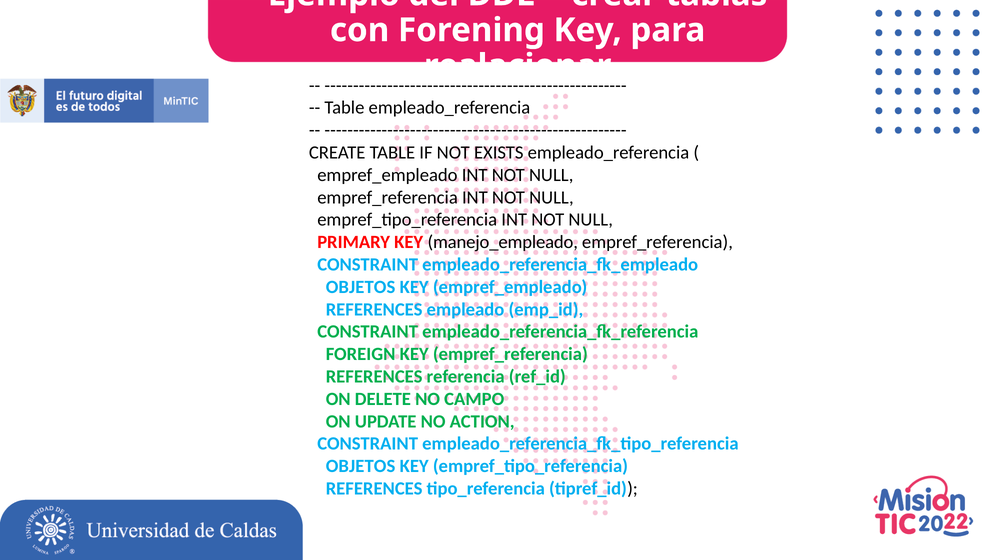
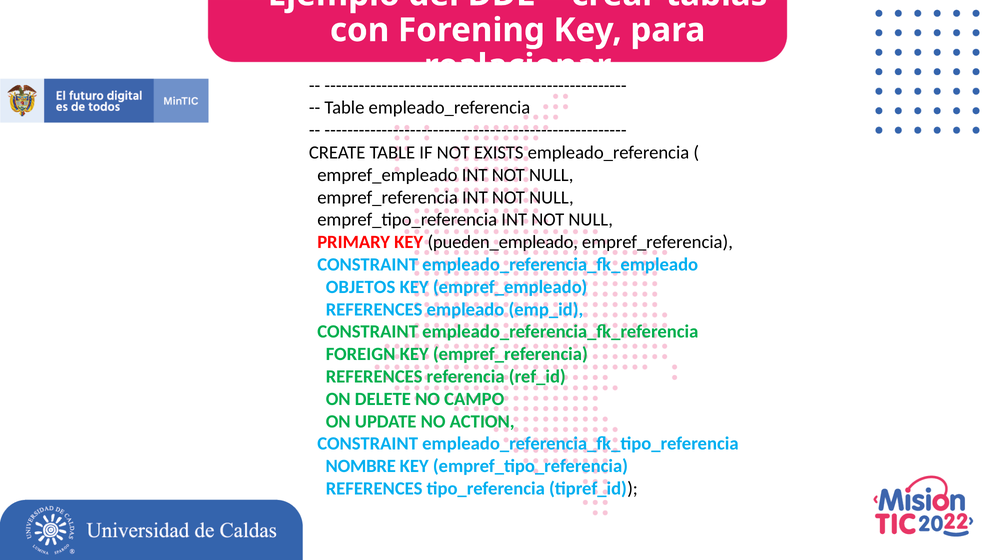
manejo_empleado: manejo_empleado -> pueden_empleado (503, 242)
OBJETOS: OBJETOS -> NOMBRE (361, 466)
